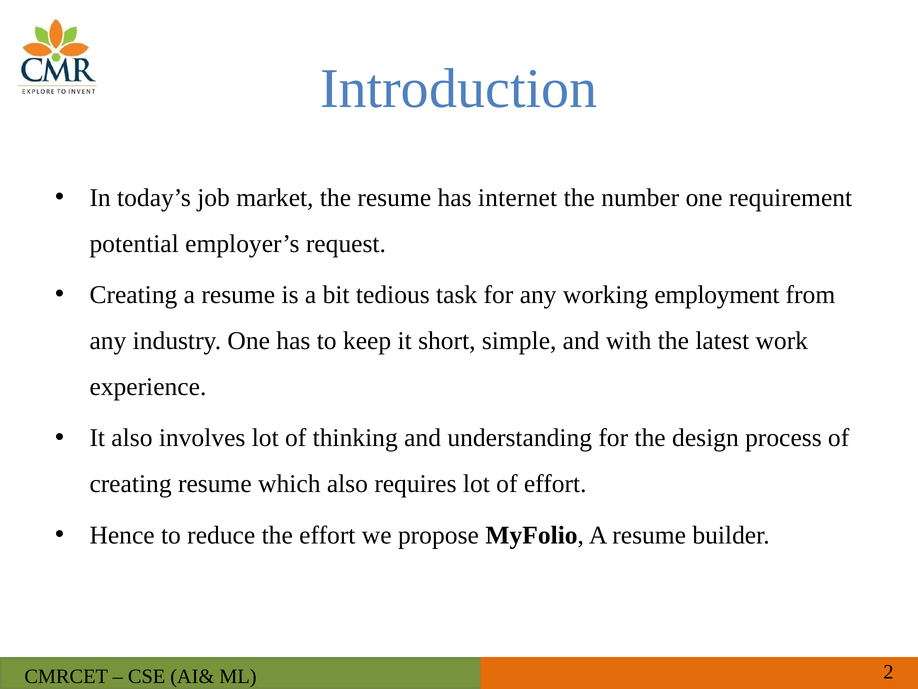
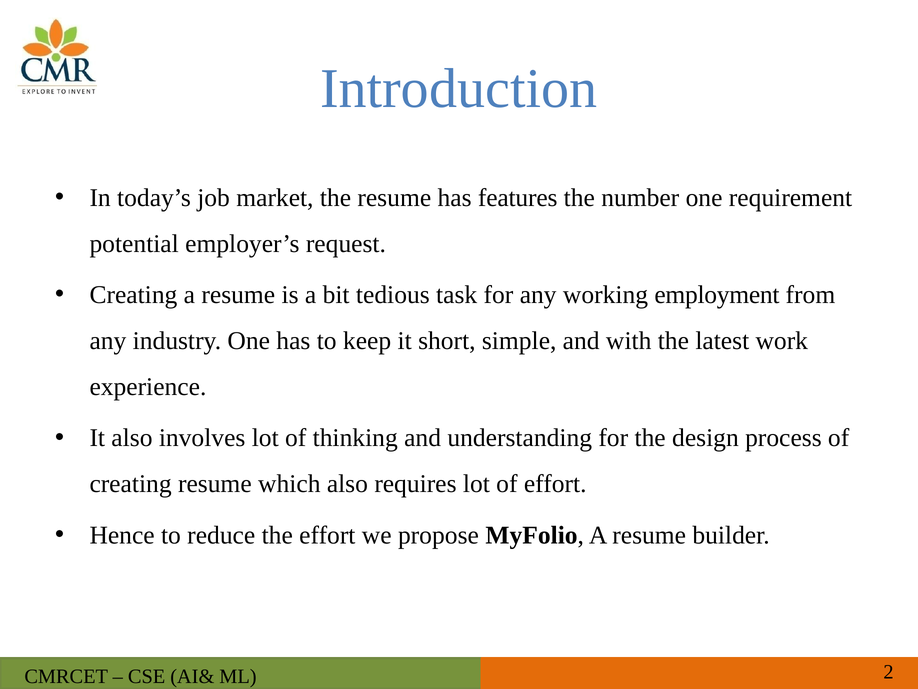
internet: internet -> features (518, 198)
